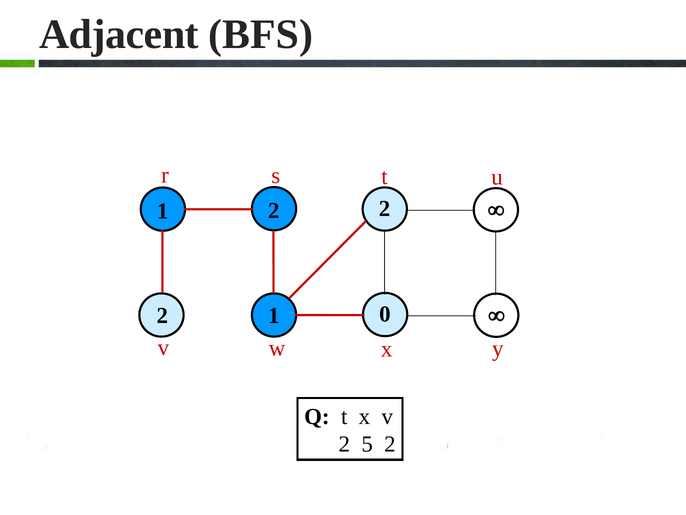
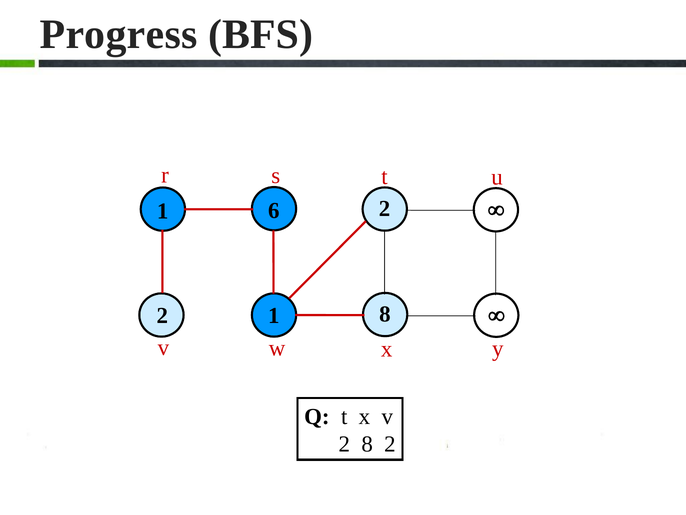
Adjacent: Adjacent -> Progress (119, 34)
1 2: 2 -> 6 (274, 210)
1 0: 0 -> 8 (385, 314)
2 5: 5 -> 8 (367, 444)
